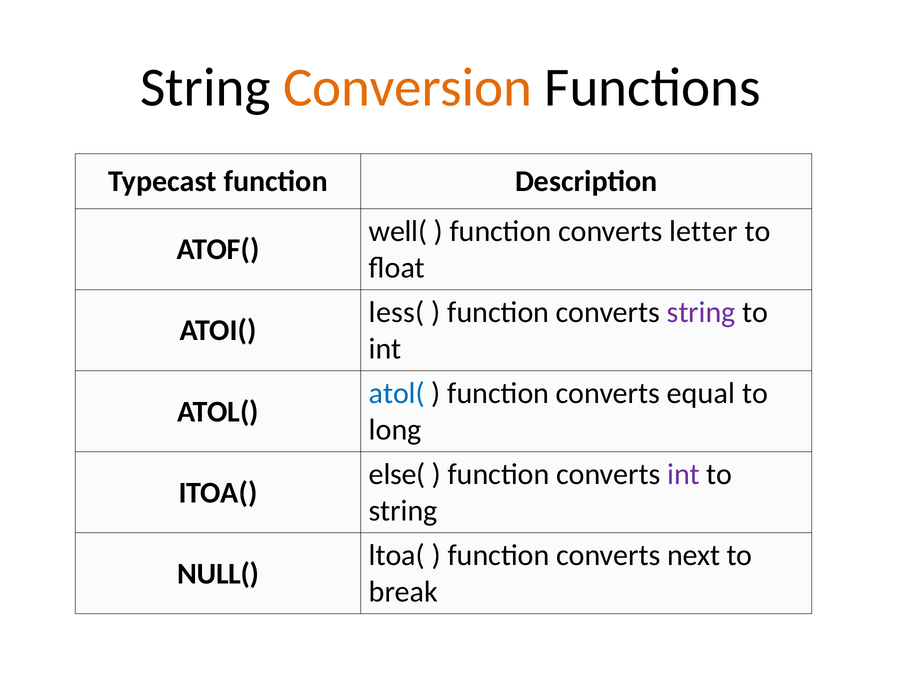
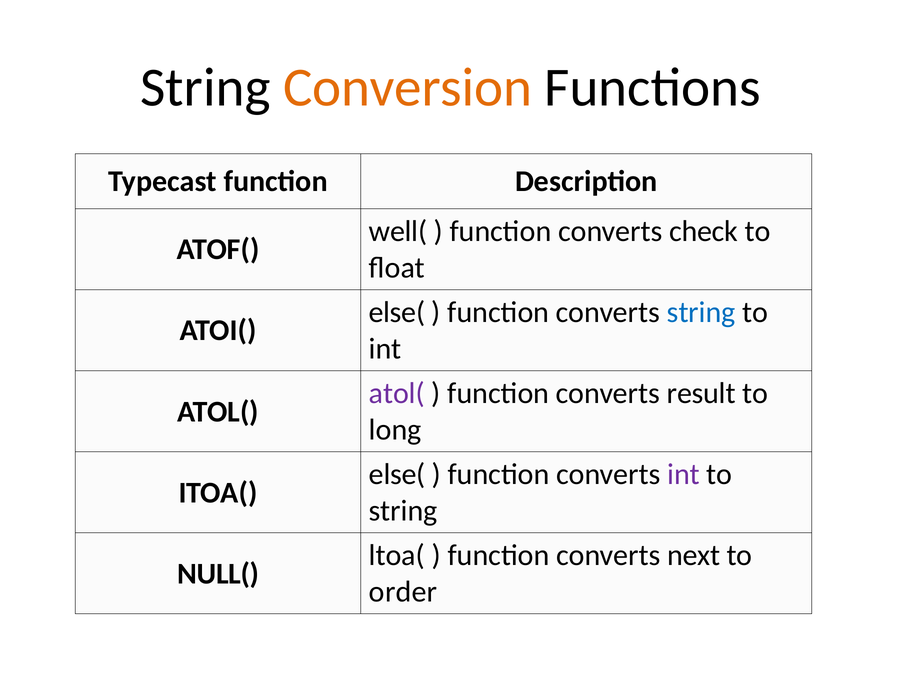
letter: letter -> check (704, 231)
less(: less( -> else( (397, 312)
string colour: purple -> blue (701, 312)
atol( colour: blue -> purple (397, 393)
equal: equal -> result (701, 393)
break: break -> order (403, 592)
